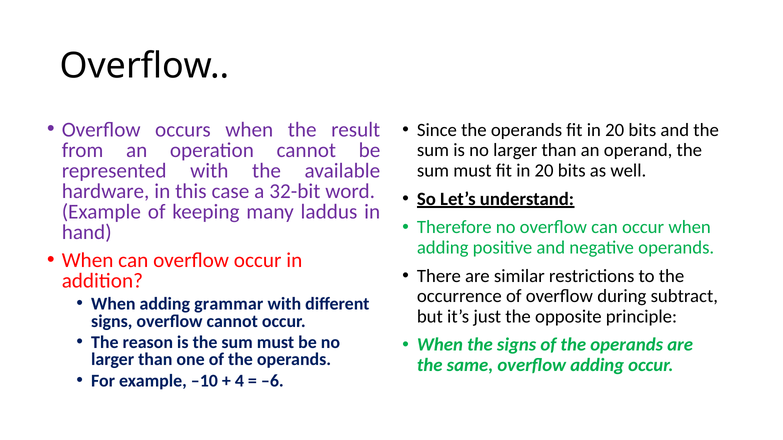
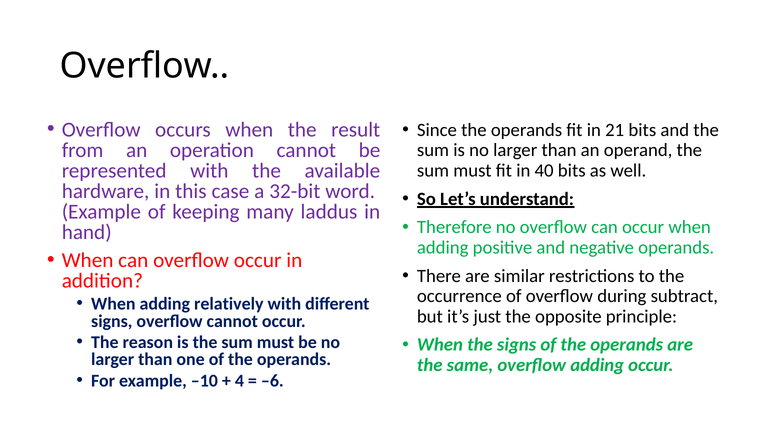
operands fit in 20: 20 -> 21 (615, 130)
must fit in 20: 20 -> 40 (544, 171)
grammar: grammar -> relatively (229, 304)
